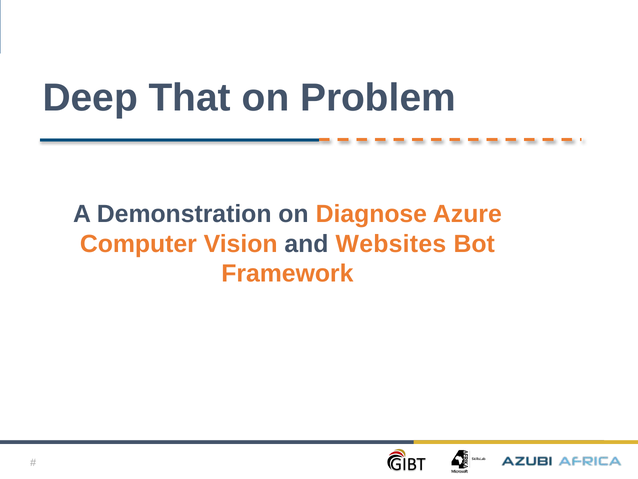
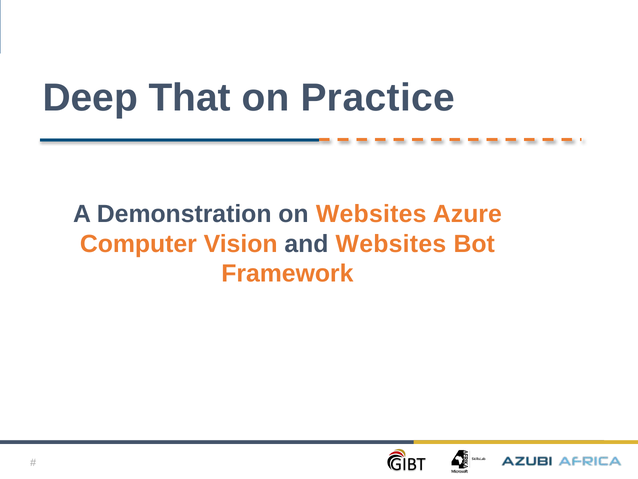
Problem: Problem -> Practice (378, 98)
on Diagnose: Diagnose -> Websites (371, 214)
